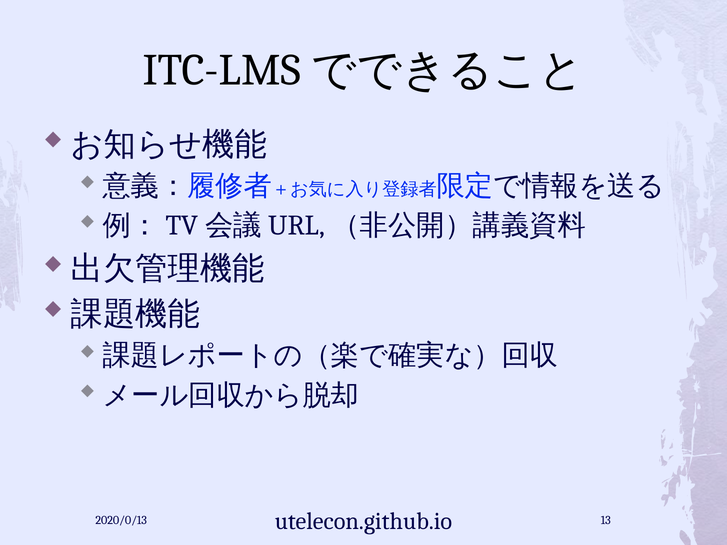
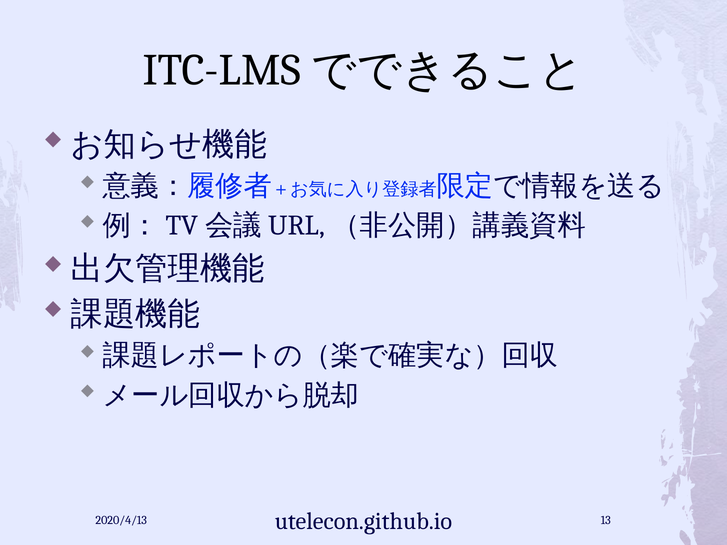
2020/0/13: 2020/0/13 -> 2020/4/13 (121, 521)
